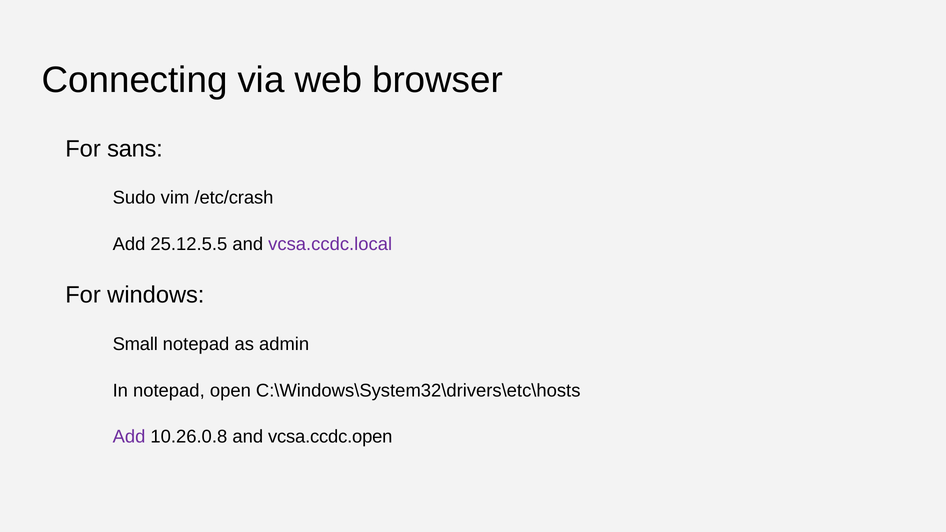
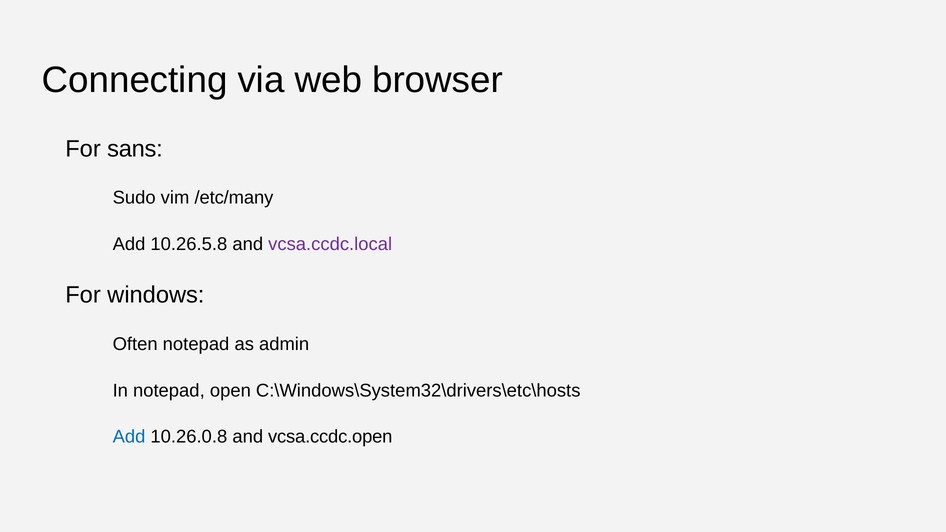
/etc/crash: /etc/crash -> /etc/many (234, 198)
25.12.5.5: 25.12.5.5 -> 10.26.5.8 (189, 244)
Small: Small -> Often (135, 344)
Add colour: purple -> blue (129, 437)
